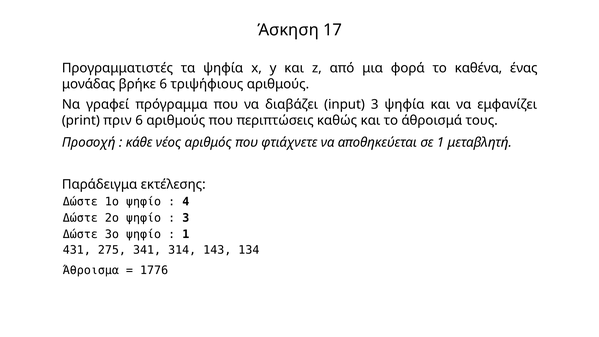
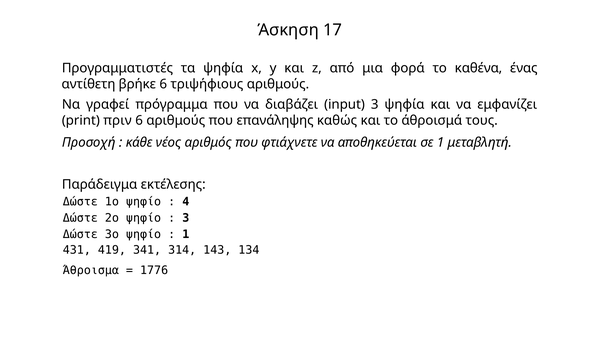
μονάδας: μονάδας -> αντίθετη (89, 84)
περιπτώσεις: περιπτώσεις -> επανάληψης (275, 120)
275: 275 -> 419 (112, 250)
